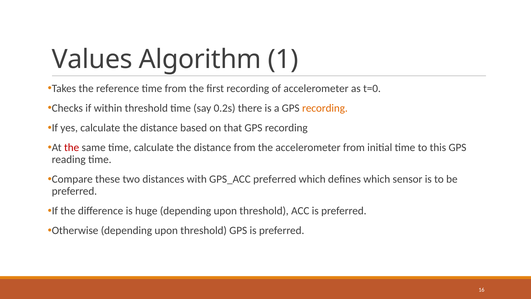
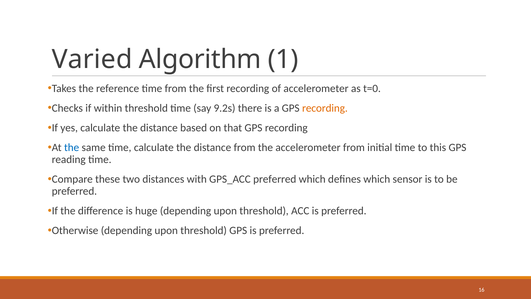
Values: Values -> Varied (92, 59)
0.2s: 0.2s -> 9.2s (225, 108)
the colour: red -> blue (72, 147)
